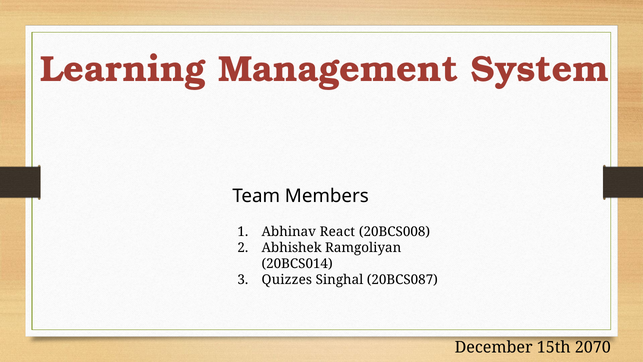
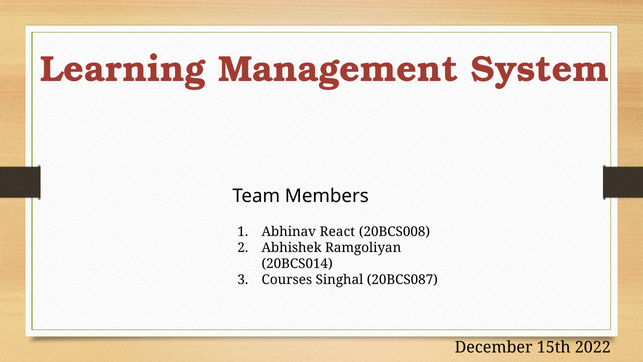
Quizzes: Quizzes -> Courses (287, 280)
2070: 2070 -> 2022 (593, 347)
